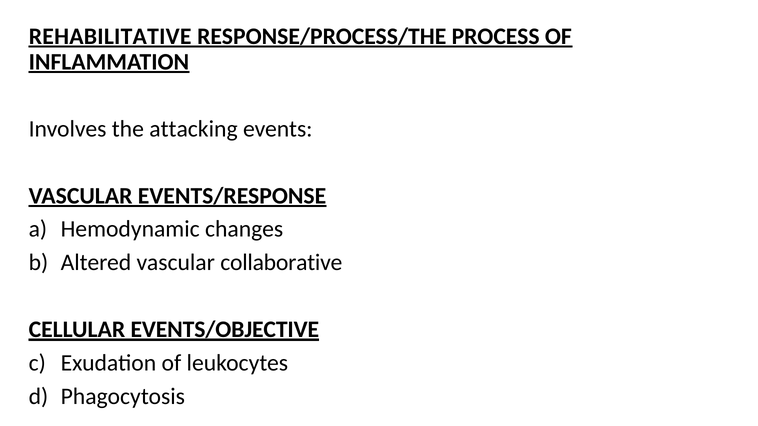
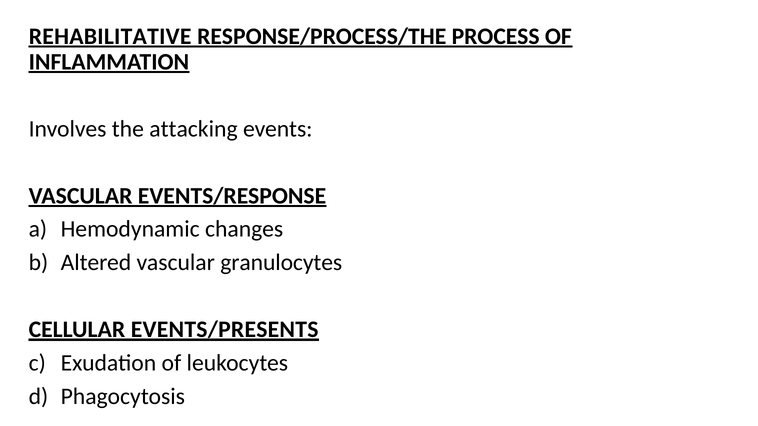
collaborative: collaborative -> granulocytes (281, 263)
EVENTS/OBJECTIVE: EVENTS/OBJECTIVE -> EVENTS/PRESENTS (225, 330)
